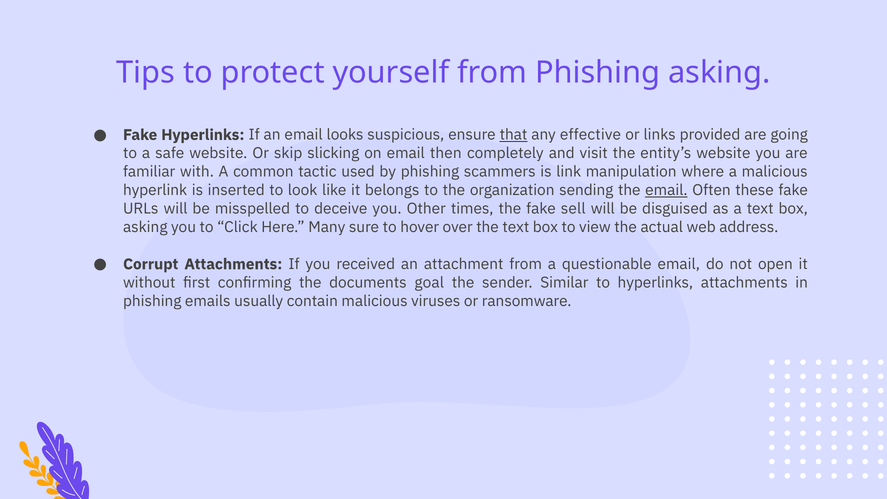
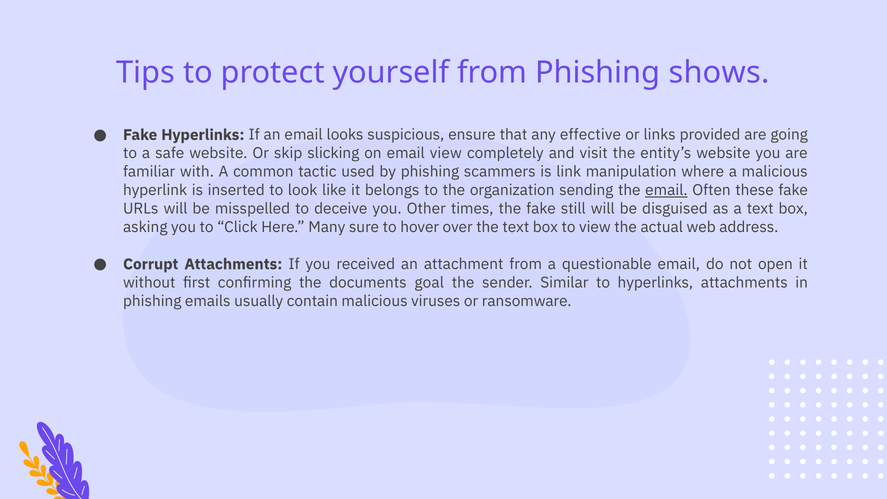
Phishing asking: asking -> shows (719, 73)
that underline: present -> none (513, 135)
email then: then -> view (446, 153)
sell: sell -> still (573, 209)
